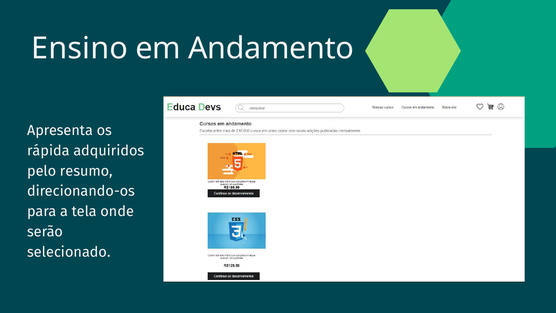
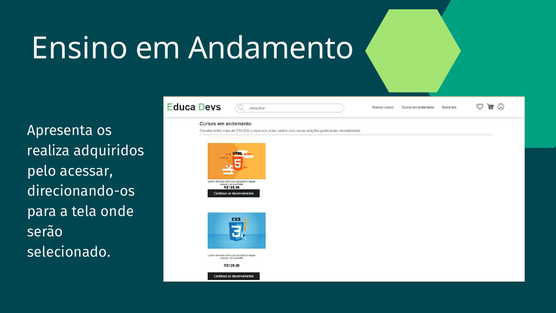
rápida: rápida -> realiza (48, 151)
resumo: resumo -> acessar (86, 171)
